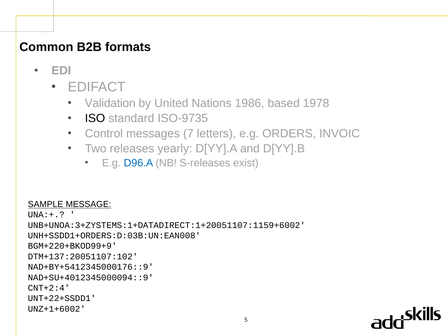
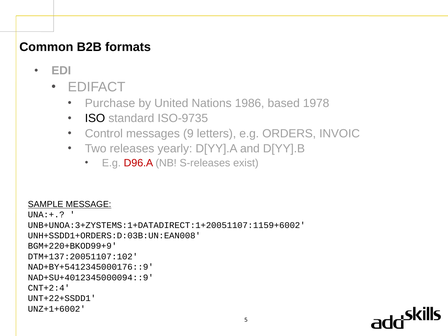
Validation: Validation -> Purchase (110, 103)
7: 7 -> 9 (188, 133)
D96.A colour: blue -> red (138, 163)
